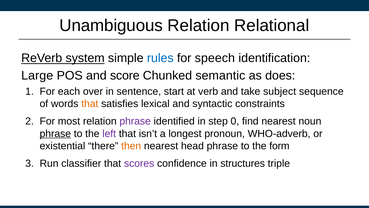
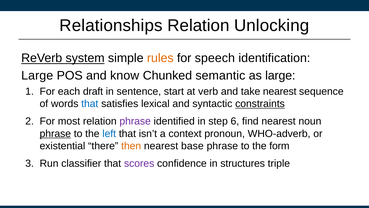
Unambiguous: Unambiguous -> Relationships (111, 25)
Relational: Relational -> Unlocking (272, 25)
rules colour: blue -> orange (160, 58)
score: score -> know (125, 75)
as does: does -> large (280, 75)
over: over -> draft (93, 91)
take subject: subject -> nearest (280, 91)
that colour: orange -> blue (90, 104)
constraints underline: none -> present (260, 104)
0: 0 -> 6 (235, 121)
left colour: purple -> blue (109, 133)
longest: longest -> context (185, 133)
head: head -> base (192, 146)
